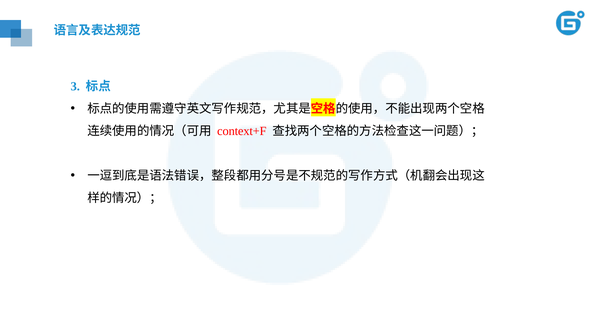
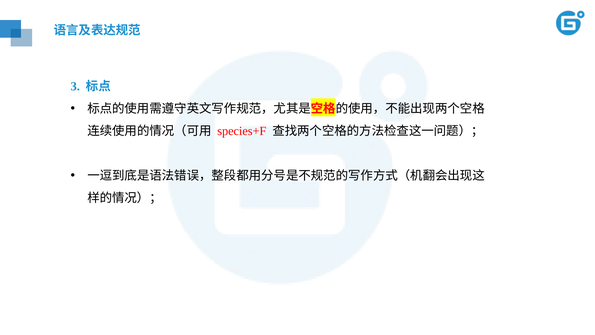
context+F: context+F -> species+F (242, 131)
